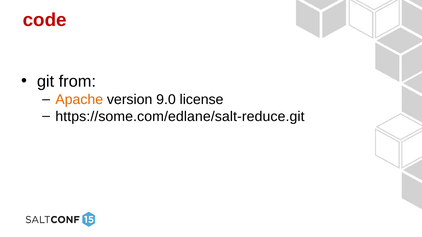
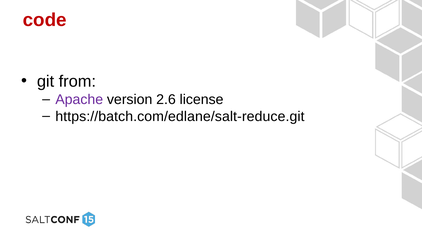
Apache colour: orange -> purple (79, 100)
9.0: 9.0 -> 2.6 (166, 100)
https://some.com/edlane/salt-reduce.git: https://some.com/edlane/salt-reduce.git -> https://batch.com/edlane/salt-reduce.git (180, 117)
